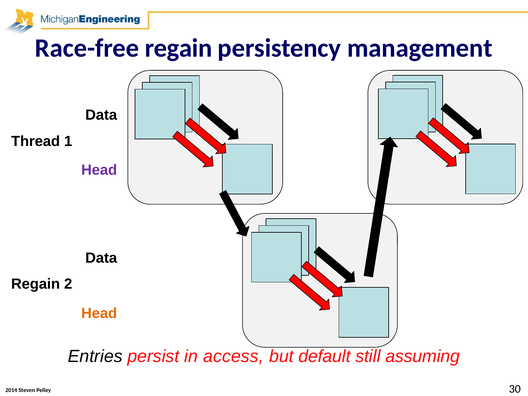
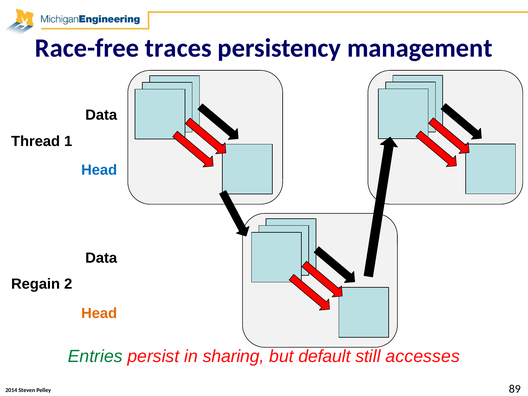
Race-free regain: regain -> traces (178, 48)
Head colour: purple -> blue (99, 170)
Entries colour: black -> green (95, 356)
access: access -> sharing (234, 356)
assuming: assuming -> accesses (423, 356)
30: 30 -> 89 (515, 389)
